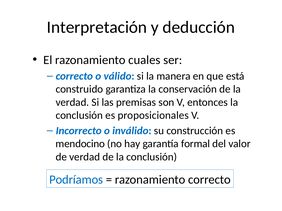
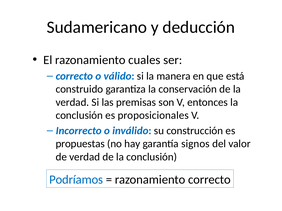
Interpretación: Interpretación -> Sudamericano (97, 27)
mendocino: mendocino -> propuestas (80, 144)
formal: formal -> signos (195, 144)
